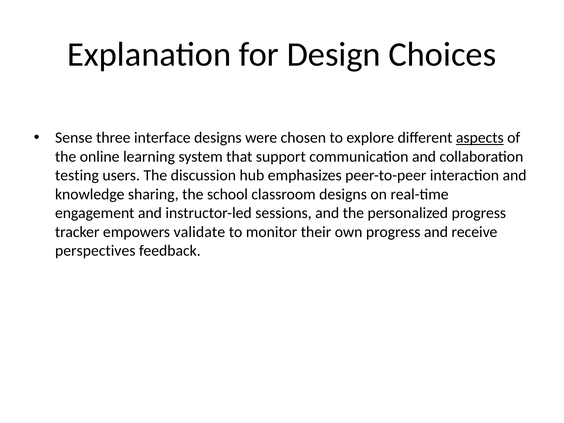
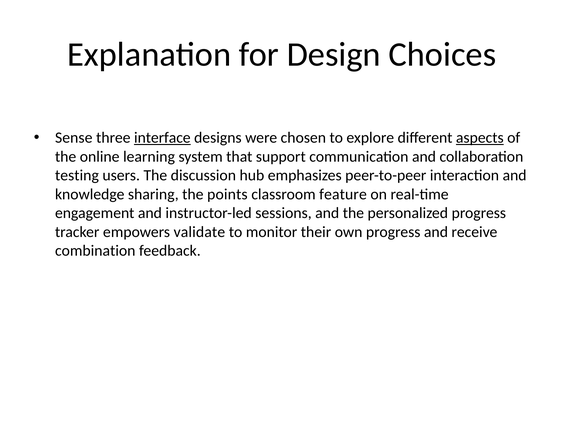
interface underline: none -> present (162, 138)
school: school -> points (227, 194)
classroom designs: designs -> feature (343, 194)
perspectives: perspectives -> combination (95, 251)
